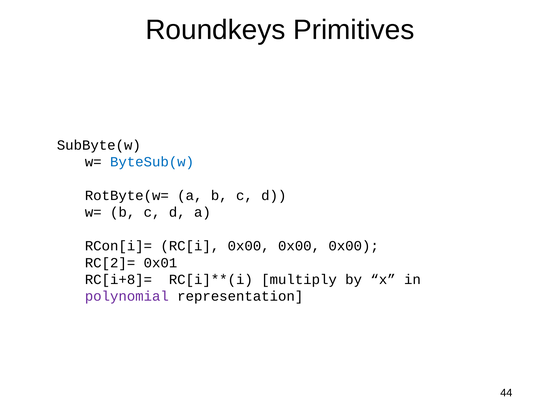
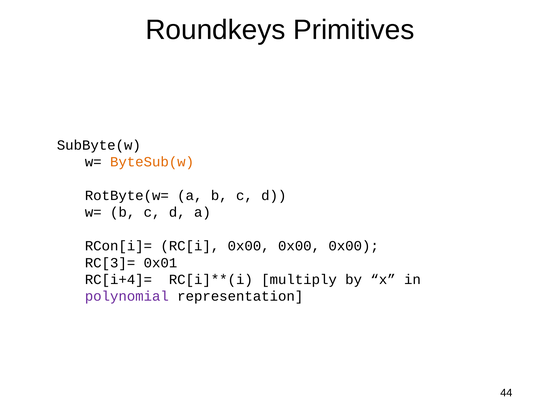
ByteSub(w colour: blue -> orange (152, 162)
RC[2]=: RC[2]= -> RC[3]= (110, 263)
RC[i+8]=: RC[i+8]= -> RC[i+4]= (118, 280)
